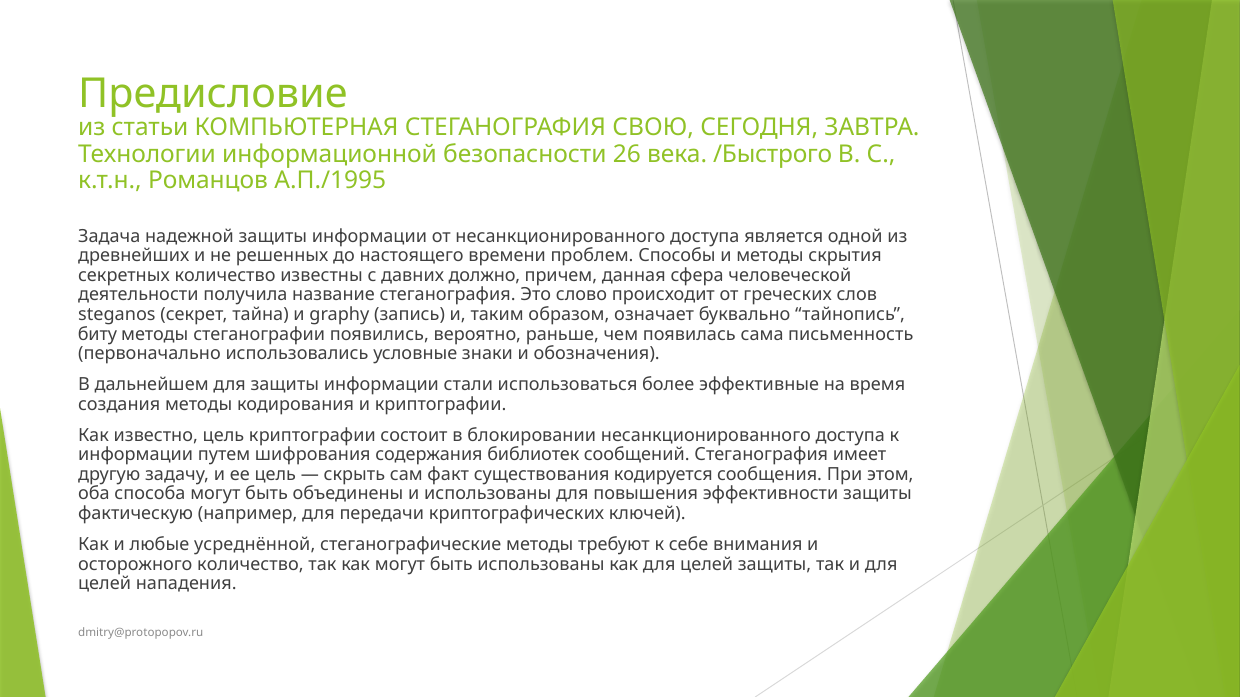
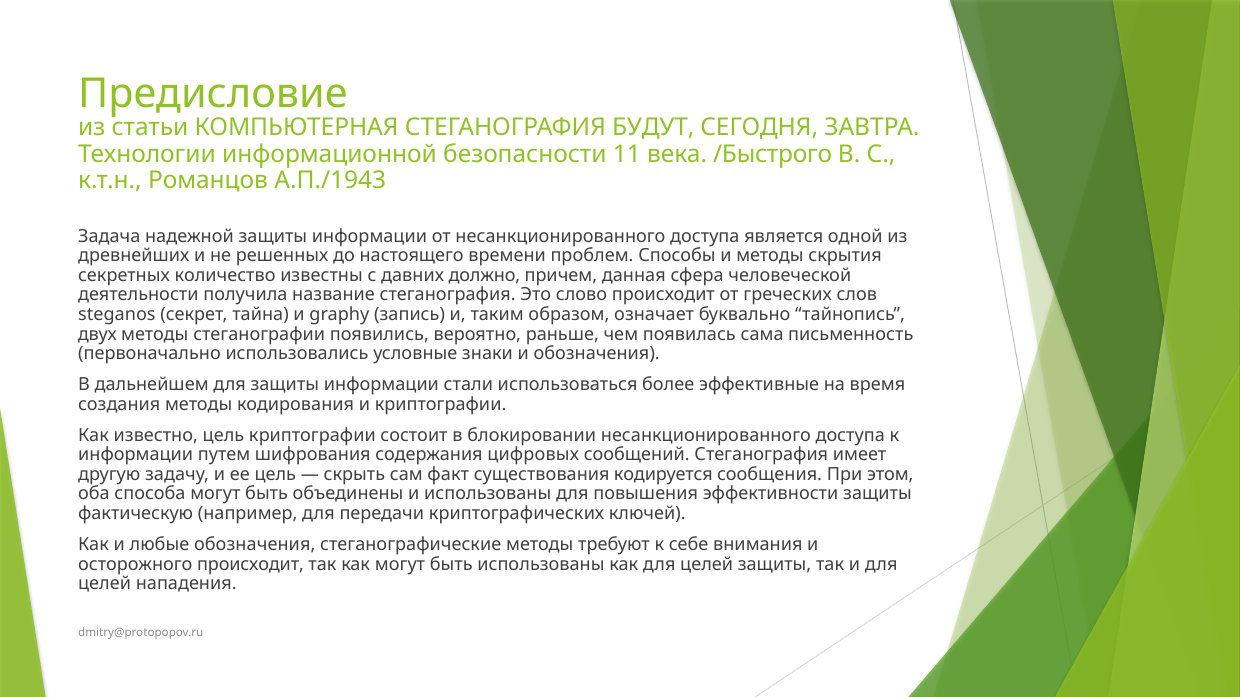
СВОЮ: СВОЮ -> БУДУТ (653, 128)
26: 26 -> 11 (627, 154)
А.П./1995: А.П./1995 -> А.П./1943 (330, 181)
биту: биту -> двух (97, 334)
библиотек: библиотек -> цифровых (533, 455)
любые усреднённой: усреднённой -> обозначения (255, 545)
осторожного количество: количество -> происходит (250, 565)
